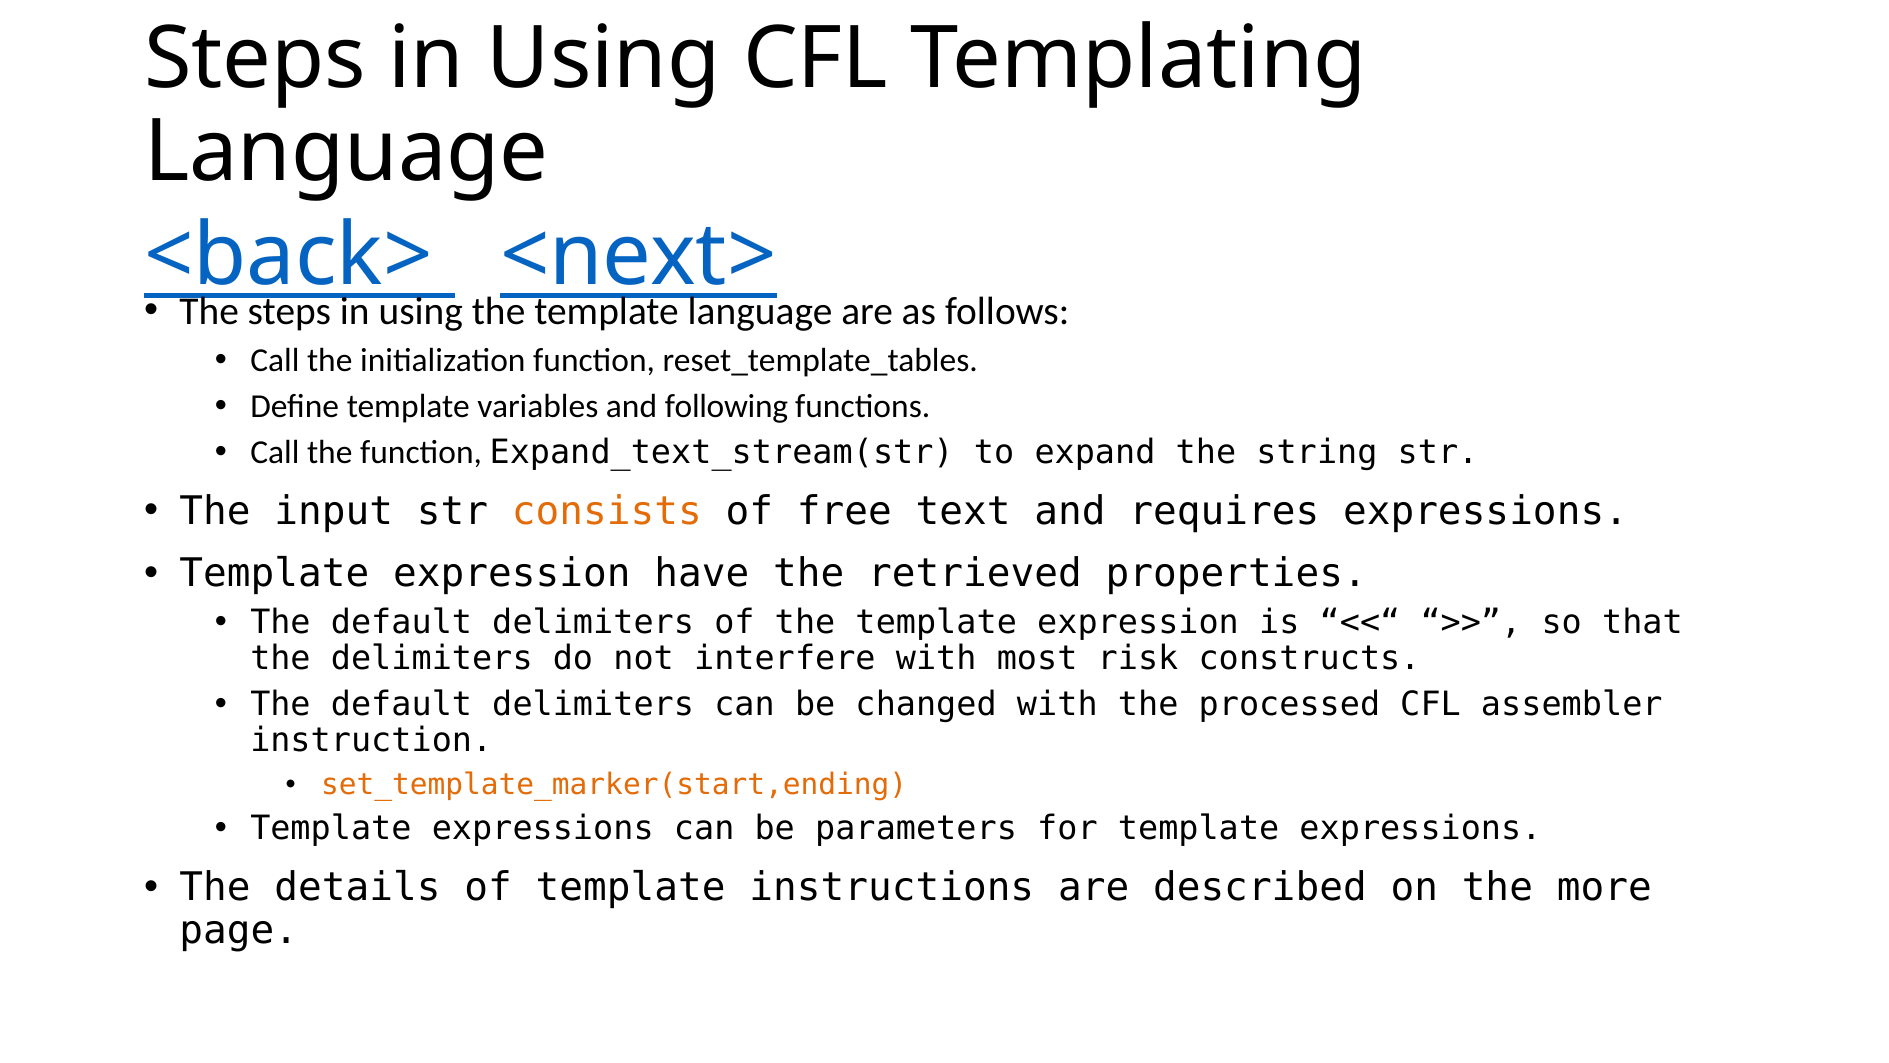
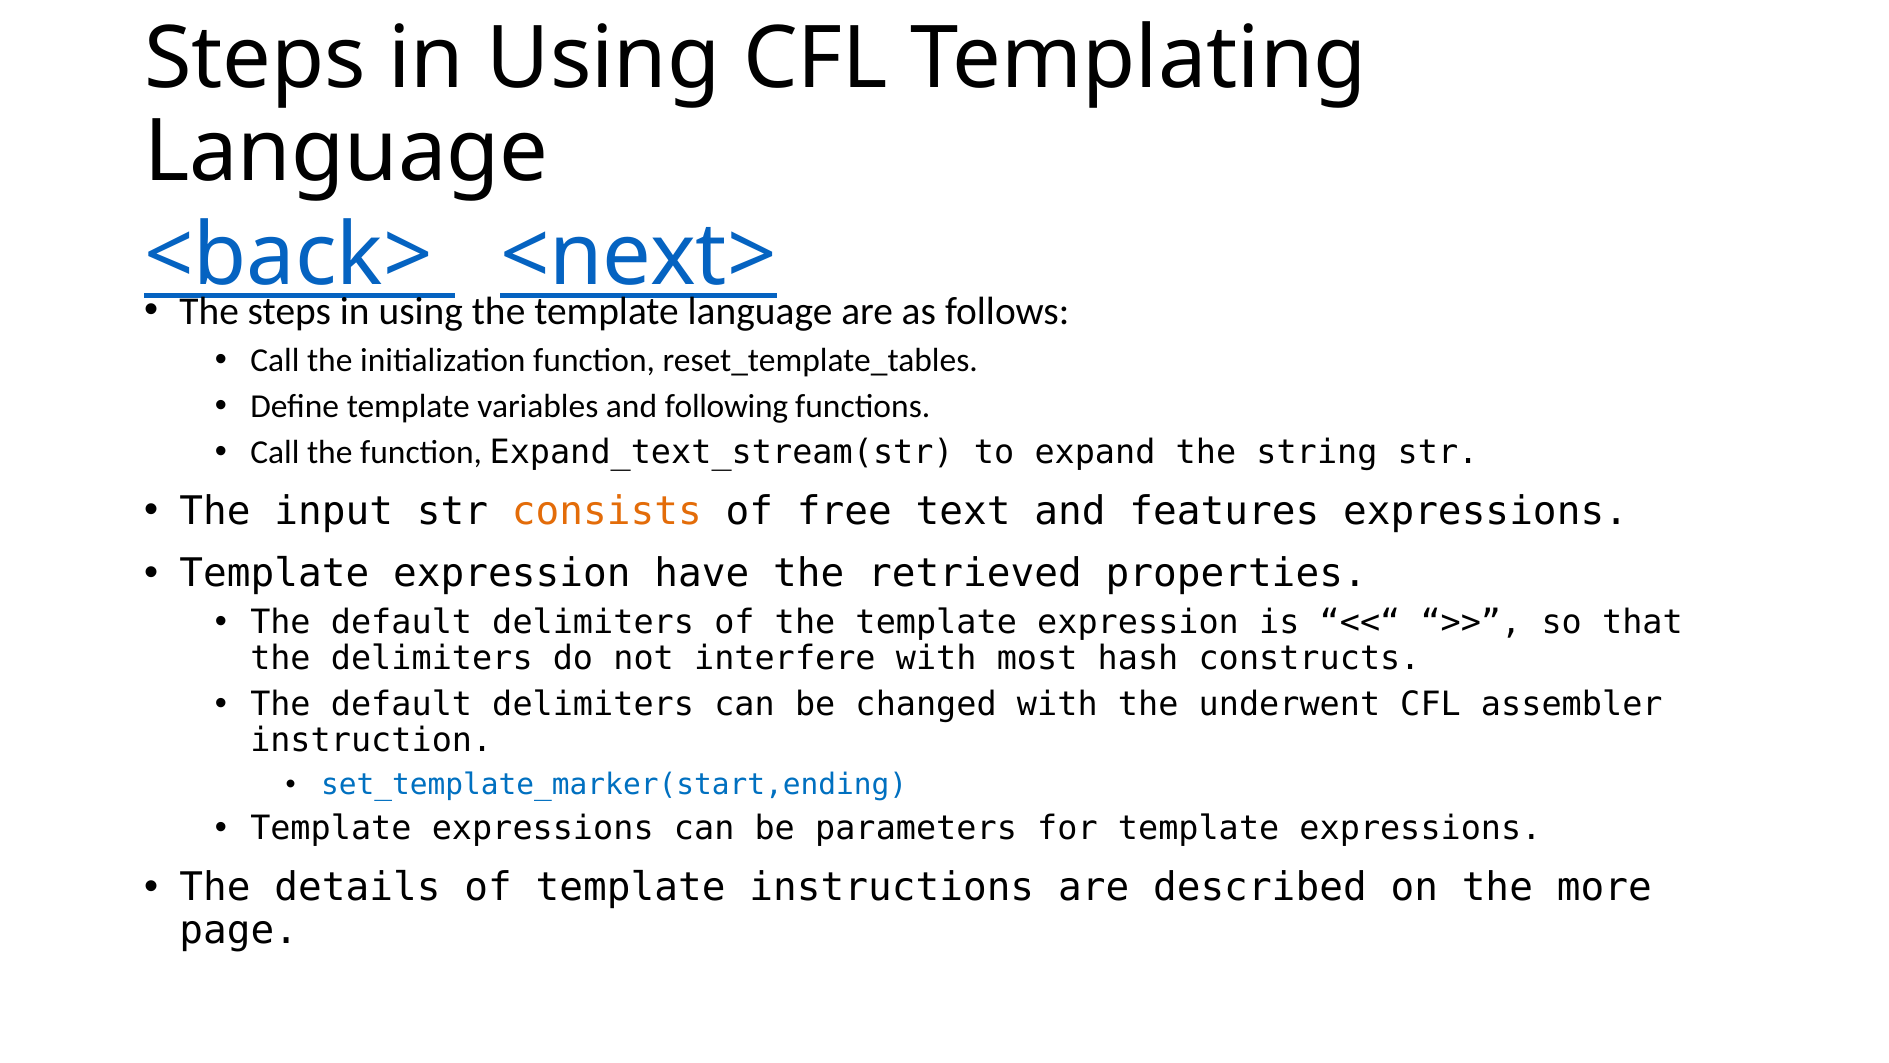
requires: requires -> features (1224, 511)
risk: risk -> hash (1138, 659)
processed: processed -> underwent (1289, 704)
set_template_marker(start,ending colour: orange -> blue (614, 784)
